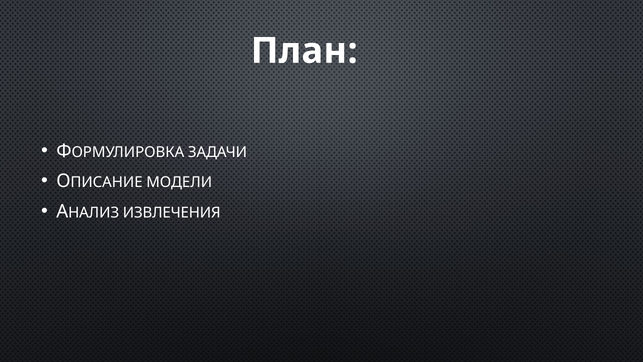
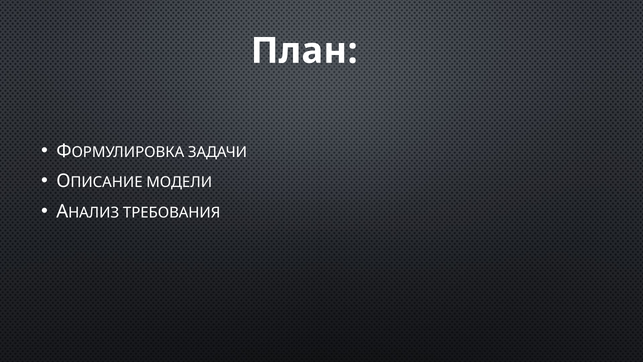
ИЗВЛЕЧЕНИЯ: ИЗВЛЕЧЕНИЯ -> ТРЕБОВАНИЯ (172, 213)
